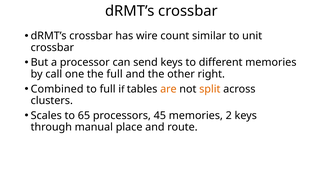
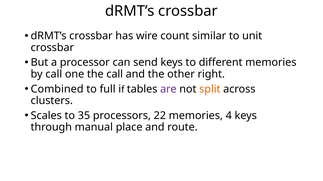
the full: full -> call (115, 74)
are colour: orange -> purple (168, 89)
65: 65 -> 35 (84, 116)
45: 45 -> 22 (160, 116)
2: 2 -> 4 (229, 116)
